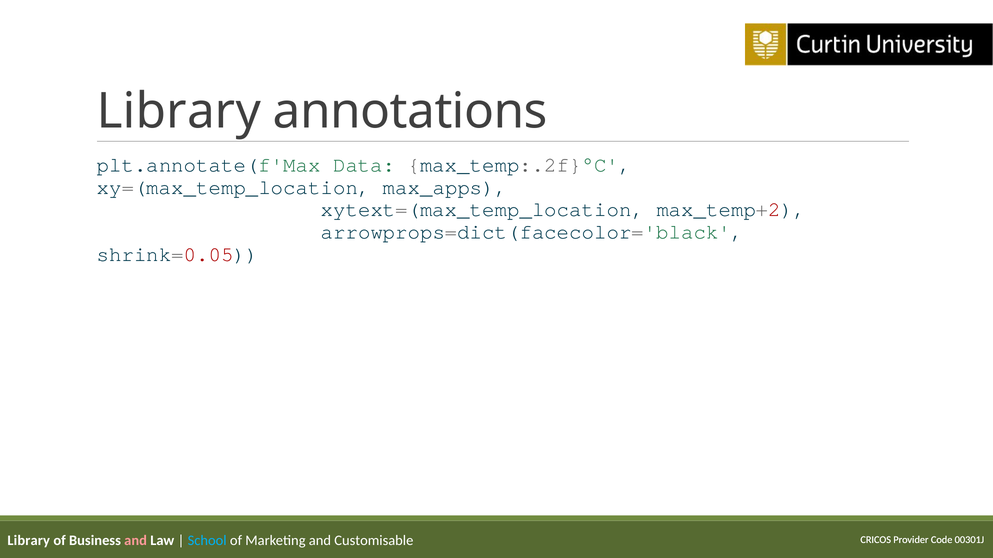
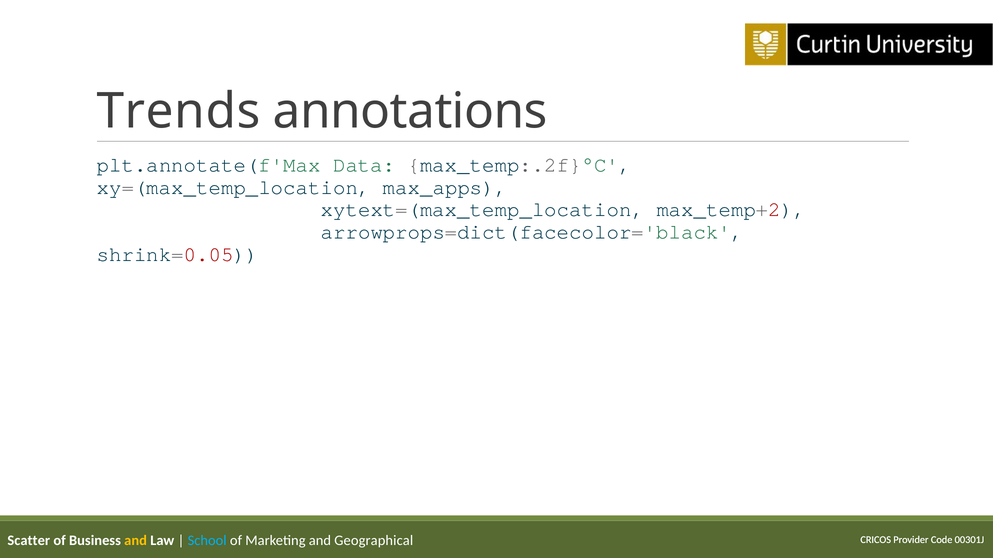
Library: Library -> Trends (179, 111)
Library: Library -> Scatter (29, 541)
and colour: pink -> yellow (136, 541)
Customisable: Customisable -> Geographical (374, 541)
